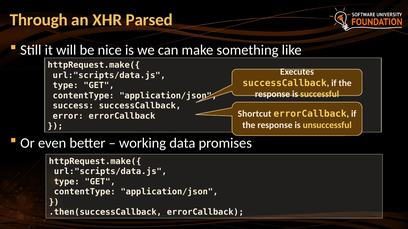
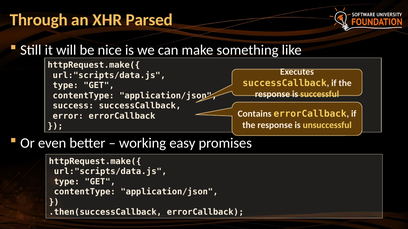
Shortcut: Shortcut -> Contains (255, 114)
data: data -> easy (182, 143)
